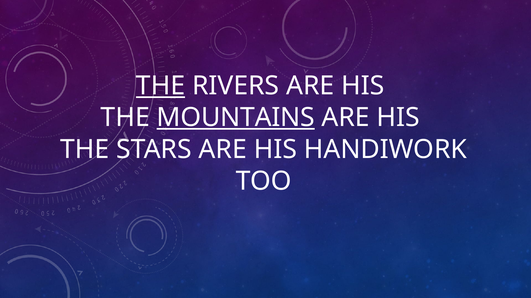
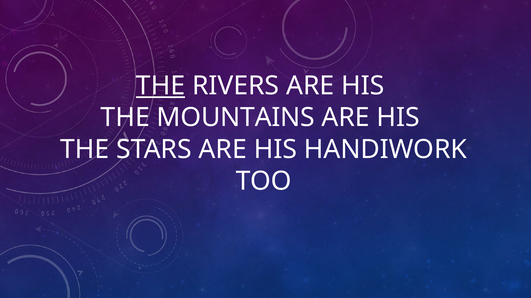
MOUNTAINS underline: present -> none (236, 118)
